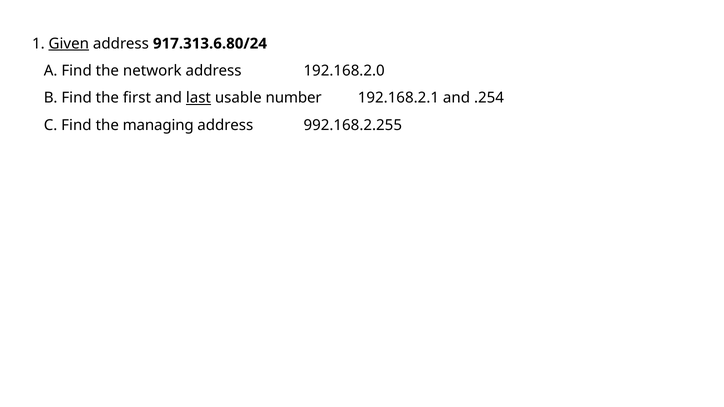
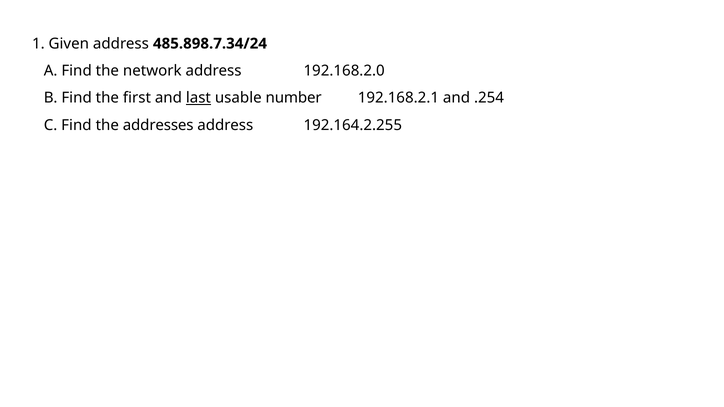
Given underline: present -> none (69, 44)
917.313.6.80/24: 917.313.6.80/24 -> 485.898.7.34/24 (210, 44)
managing: managing -> addresses (158, 125)
992.168.2.255: 992.168.2.255 -> 192.164.2.255 (353, 125)
